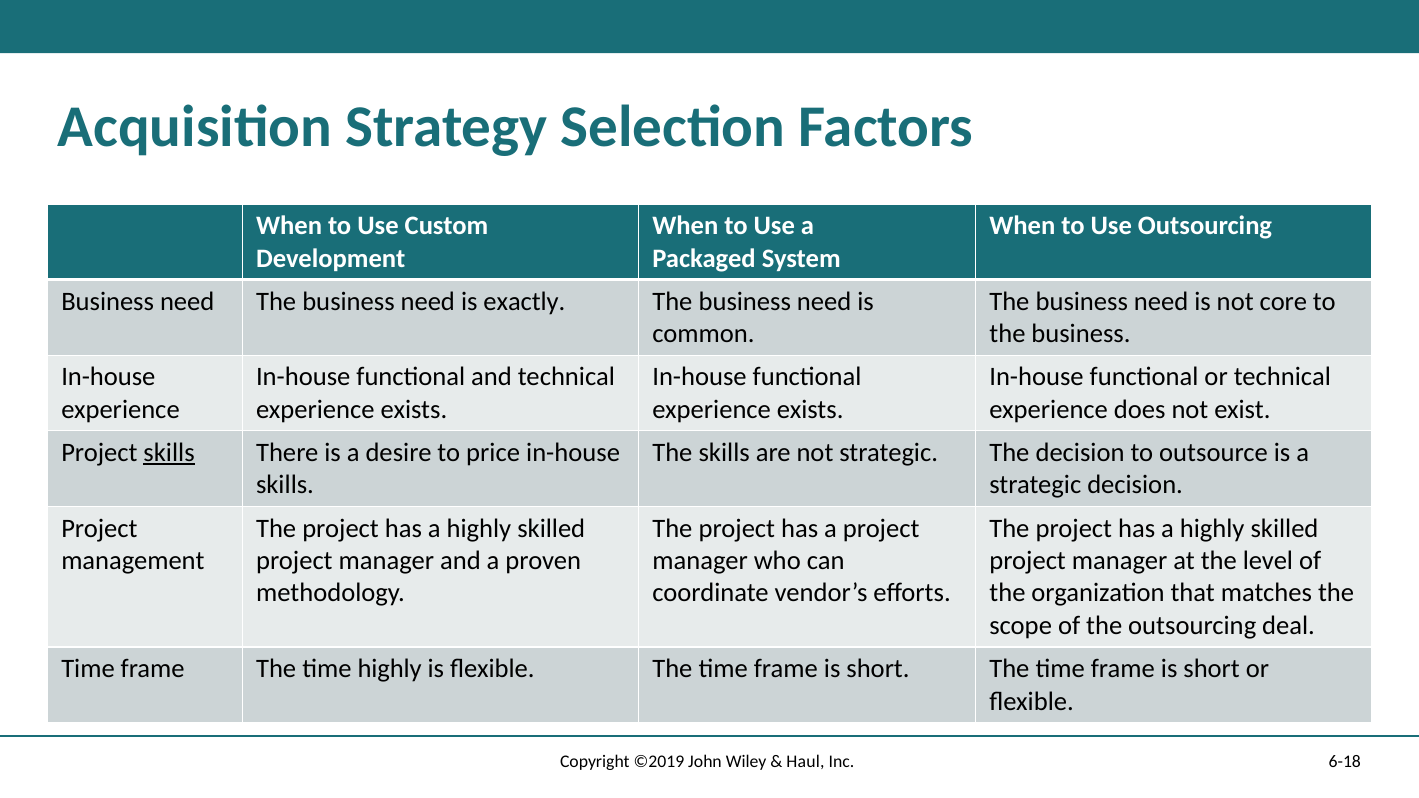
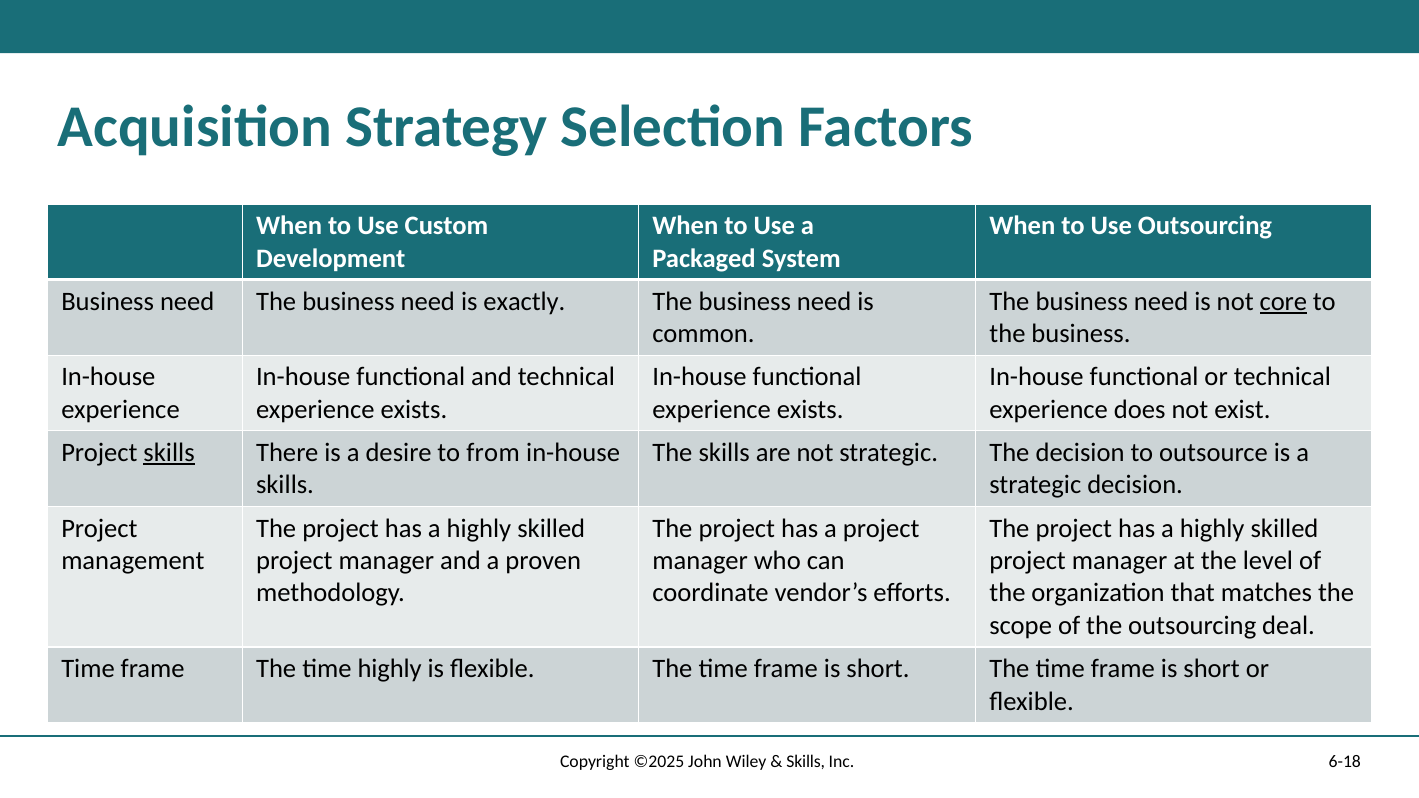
core underline: none -> present (1283, 301)
price: price -> from (493, 453)
©2019: ©2019 -> ©2025 (659, 762)
Haul: Haul -> Skills (806, 762)
